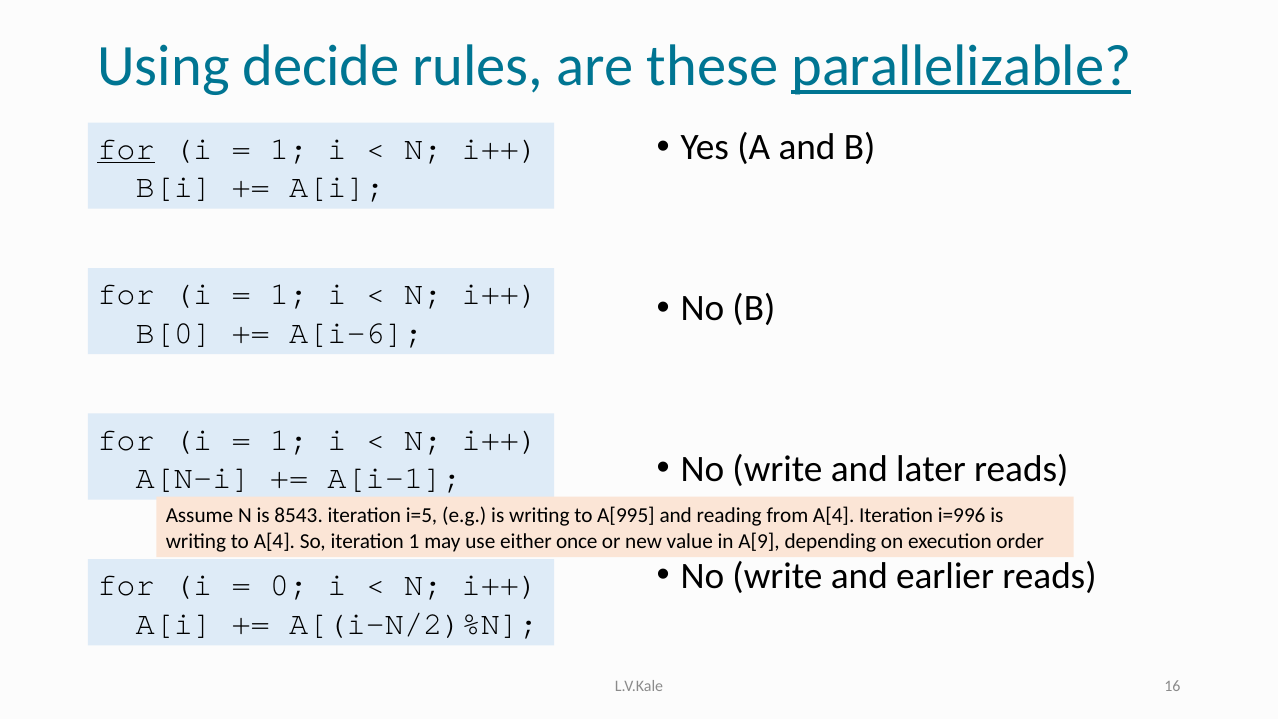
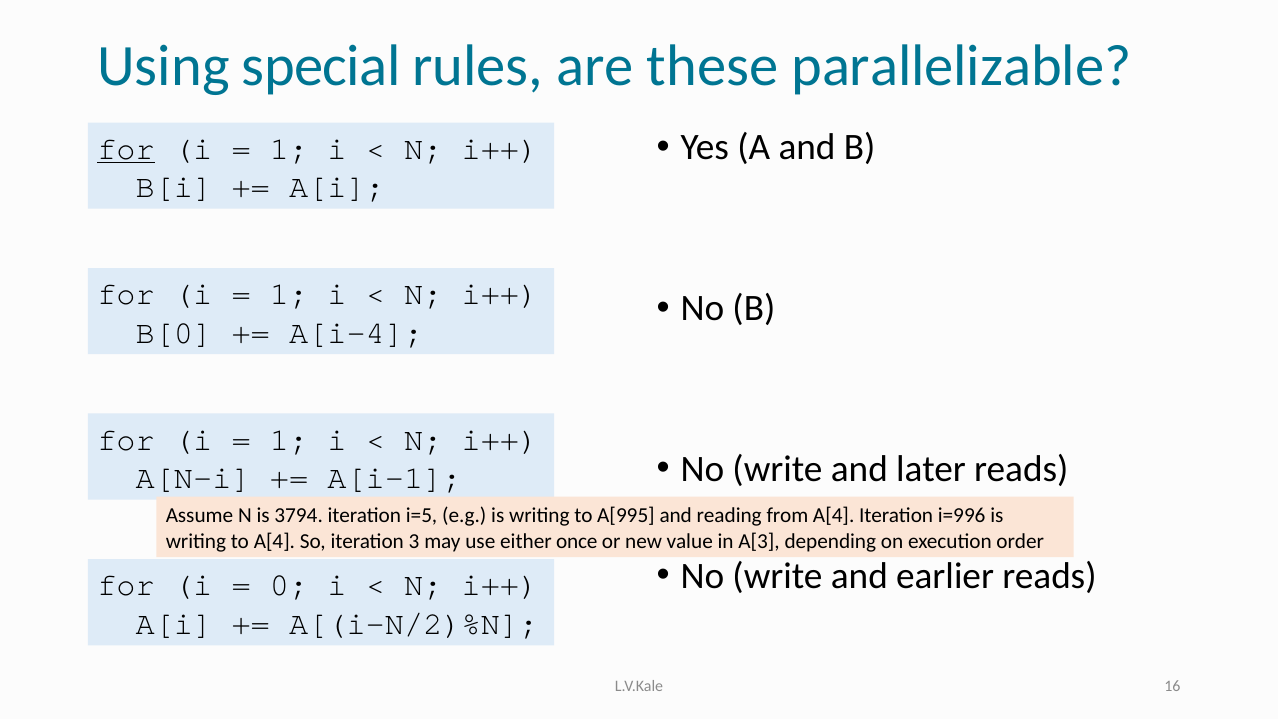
decide: decide -> special (321, 67)
parallelizable underline: present -> none (961, 67)
A[i-6: A[i-6 -> A[i-4 (356, 332)
8543: 8543 -> 3794 (299, 515)
iteration 1: 1 -> 3 (414, 541)
A[9: A[9 -> A[3 (759, 541)
